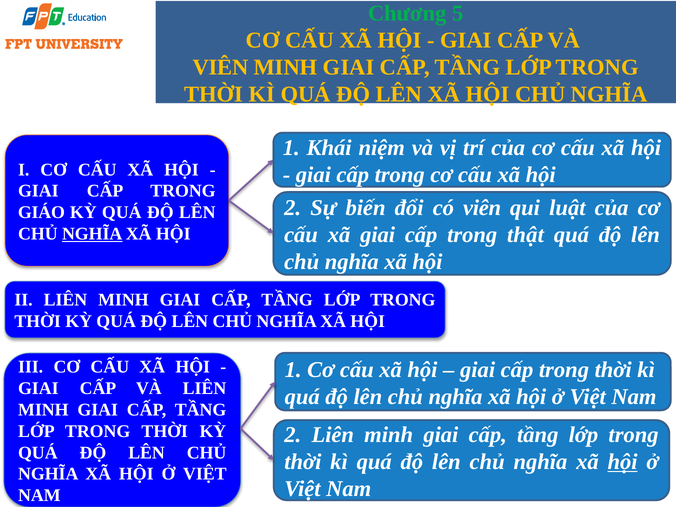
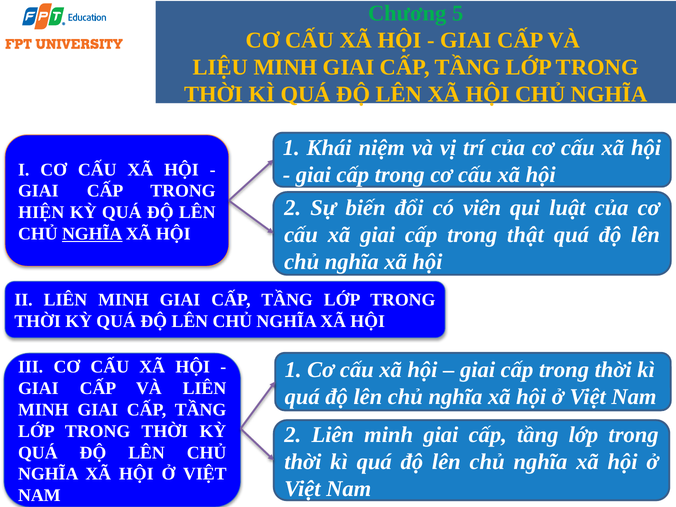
VIÊN: VIÊN -> LIỆU (220, 67)
GIÁO: GIÁO -> HIỆN (41, 212)
hội underline: present -> none (623, 462)
